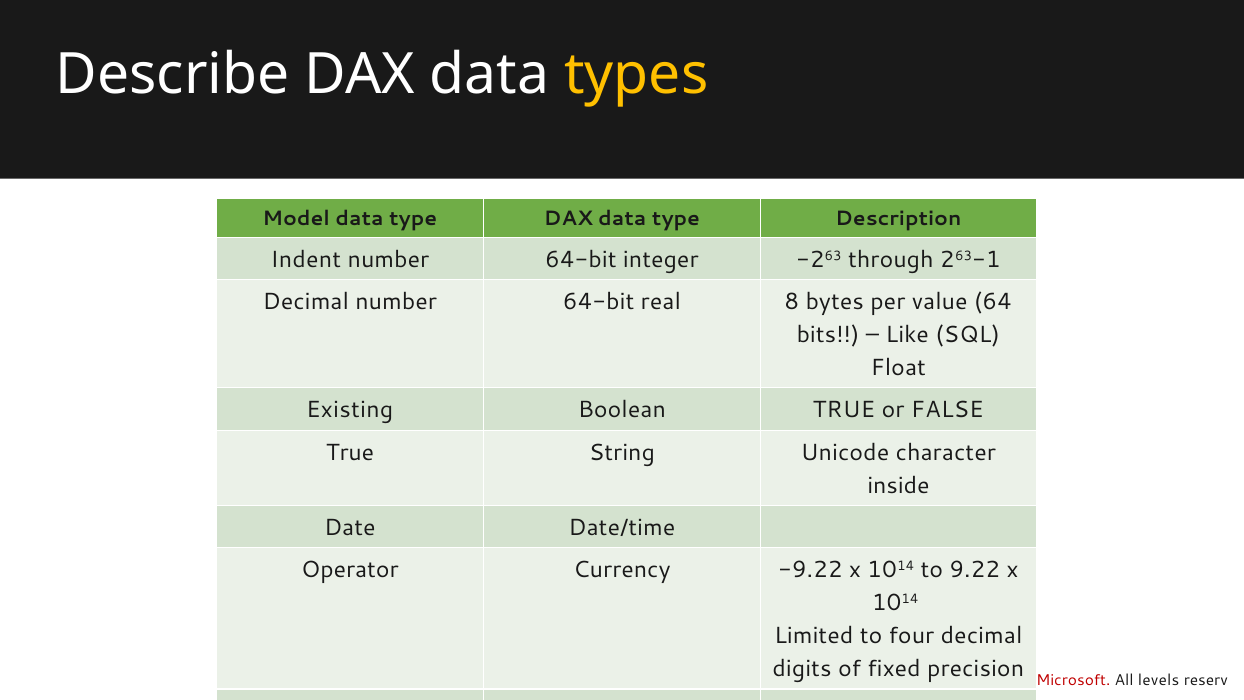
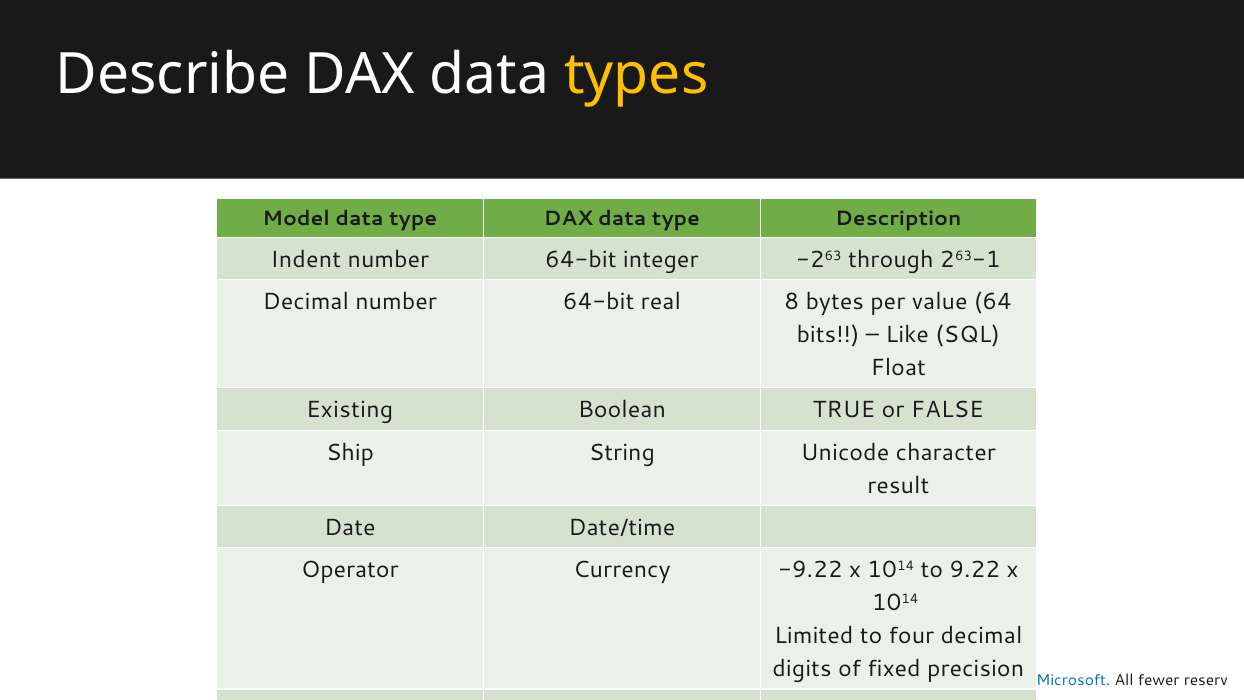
True: True -> Ship (350, 452)
inside: inside -> result (898, 485)
Microsoft colour: red -> blue (1073, 681)
levels: levels -> fewer (1159, 681)
